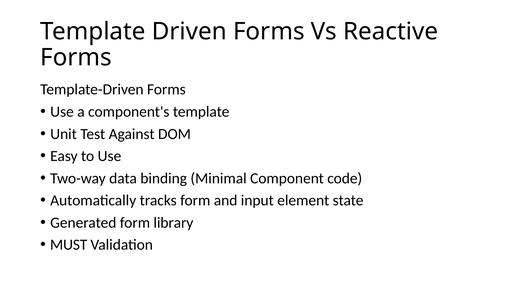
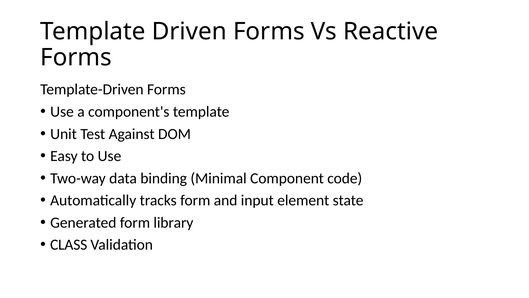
MUST: MUST -> CLASS (69, 244)
